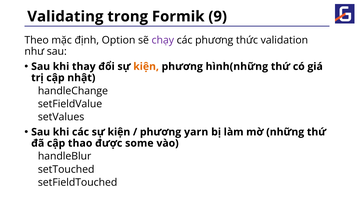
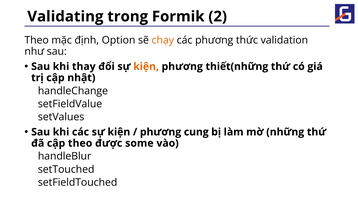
9: 9 -> 2 (218, 17)
chạy colour: purple -> orange (163, 40)
hình(những: hình(những -> thiết(những (237, 67)
yarn: yarn -> cung (196, 132)
cập thao: thao -> theo (80, 143)
